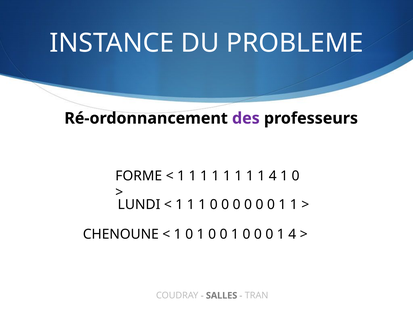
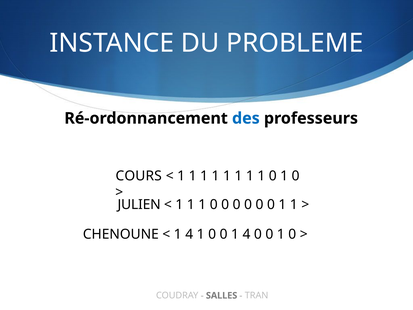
des colour: purple -> blue (246, 118)
FORME: FORME -> COURS (139, 176)
4: 4 -> 0 (273, 176)
LUNDI: LUNDI -> JULIEN (139, 204)
0: 0 -> 4 (189, 234)
0 0 1 0: 0 -> 4 (246, 234)
0 0 1 4: 4 -> 0 (292, 234)
